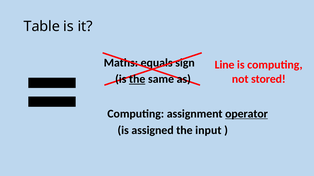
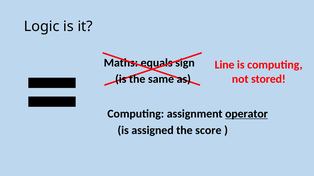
Table: Table -> Logic (42, 26)
the underline: present -> none (137, 79)
input: input -> score (208, 131)
